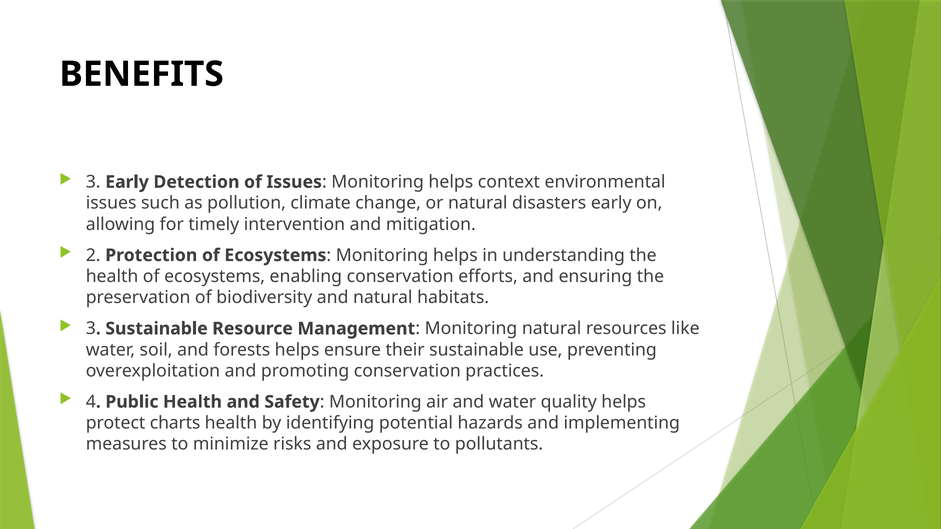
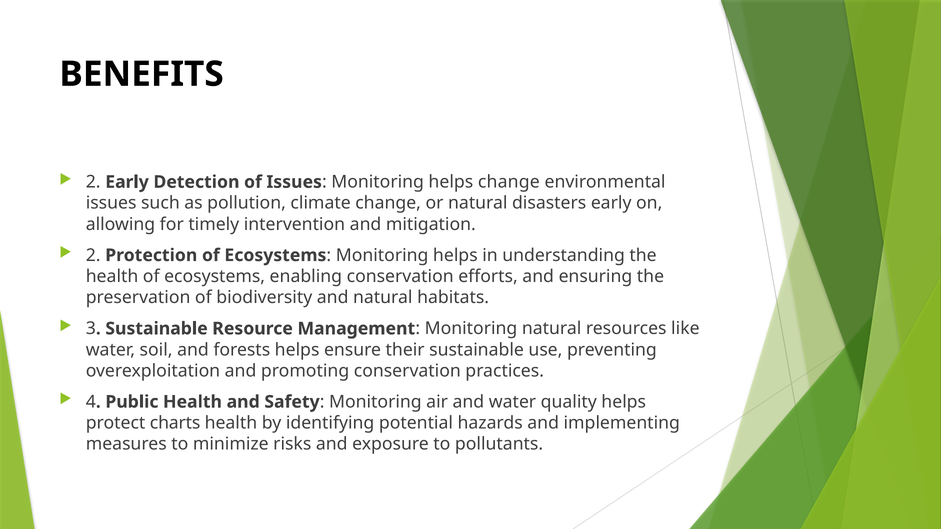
3: 3 -> 2 (93, 182)
helps context: context -> change (509, 182)
